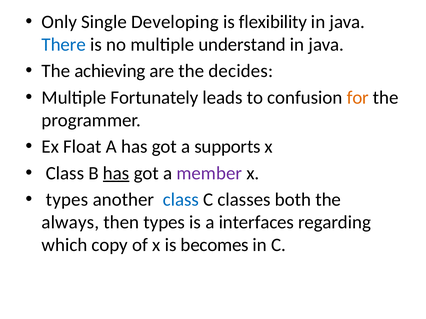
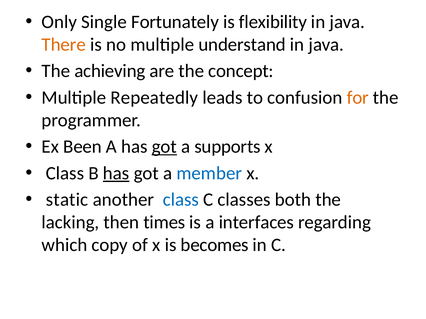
Developing: Developing -> Fortunately (175, 22)
There colour: blue -> orange (64, 45)
decides: decides -> concept (241, 71)
Fortunately: Fortunately -> Repeatedly (154, 98)
Float: Float -> Been (82, 147)
got underline: none -> present (164, 147)
member colour: purple -> blue (209, 173)
types: types -> static (67, 200)
always: always -> lacking (70, 223)
then types: types -> times (164, 223)
